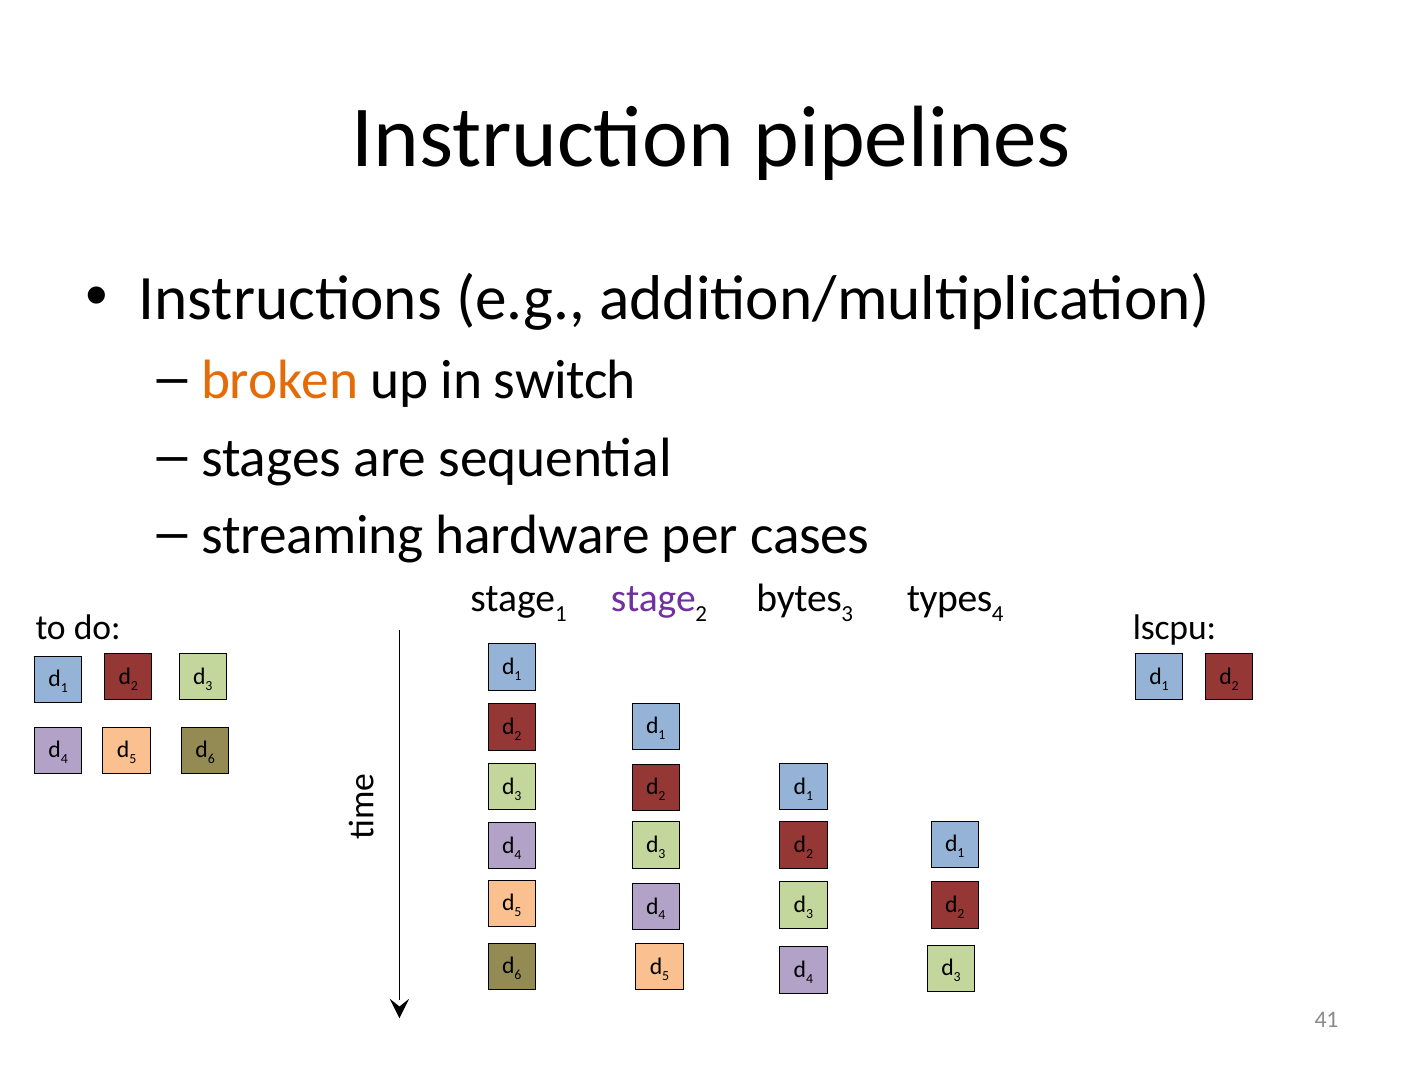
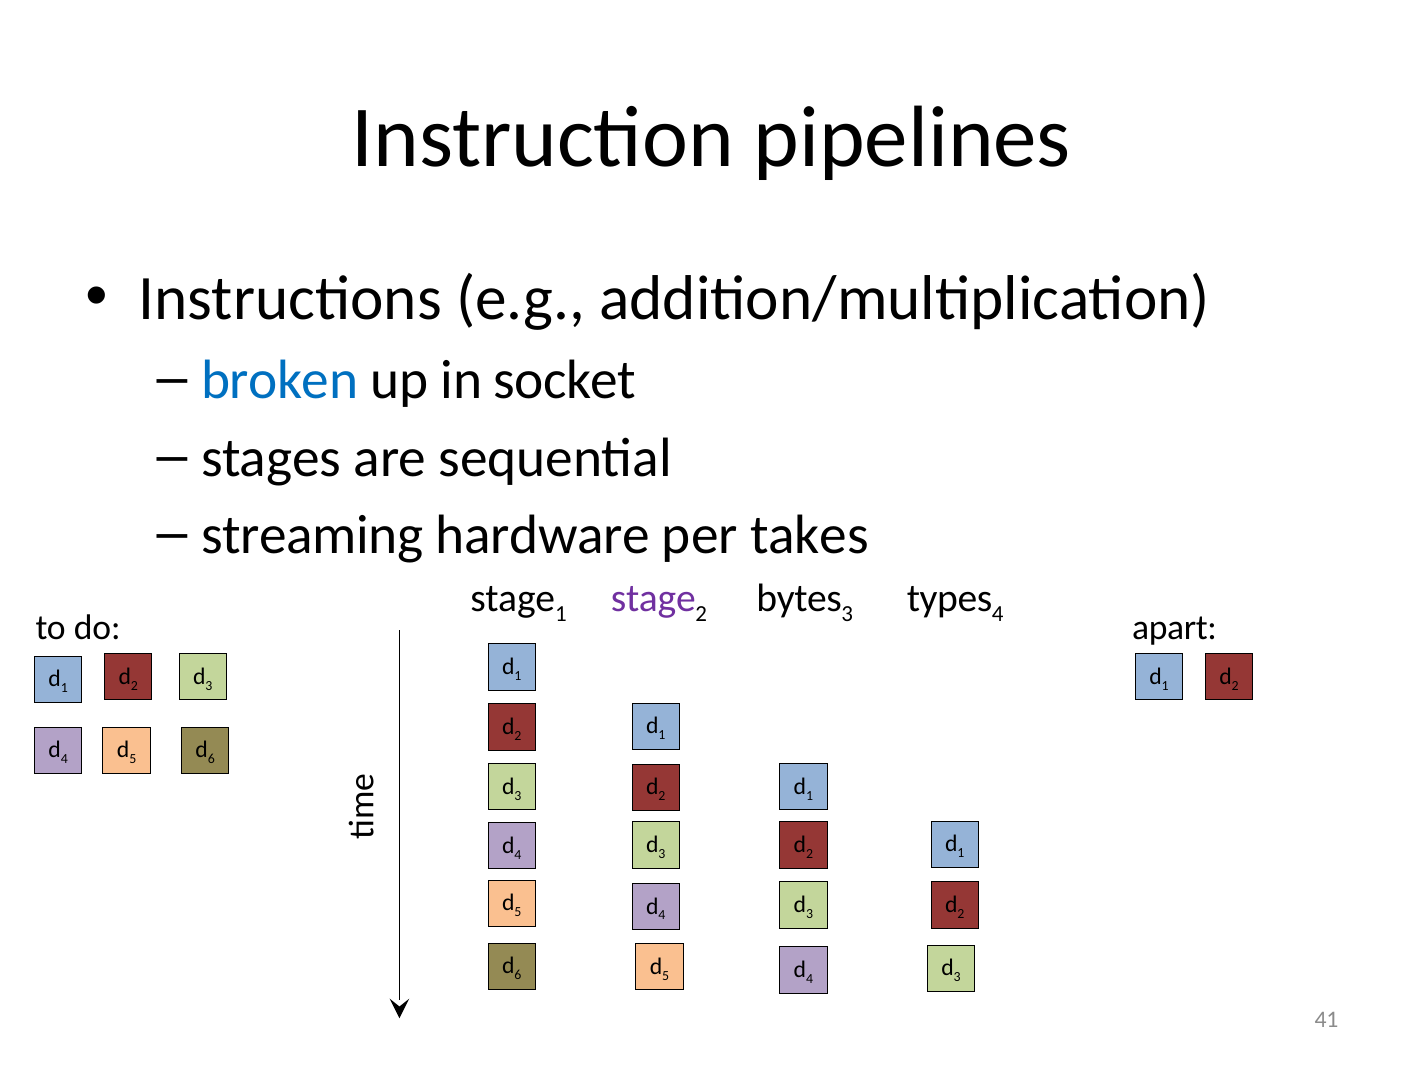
broken colour: orange -> blue (280, 380)
switch: switch -> socket (565, 380)
cases: cases -> takes (810, 536)
lscpu: lscpu -> apart (1175, 627)
